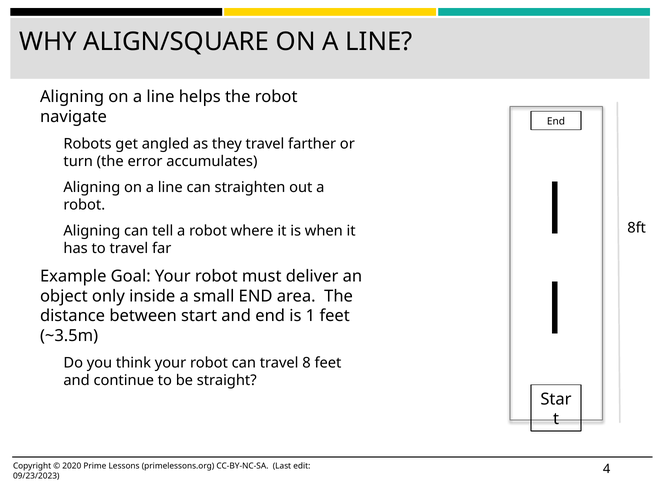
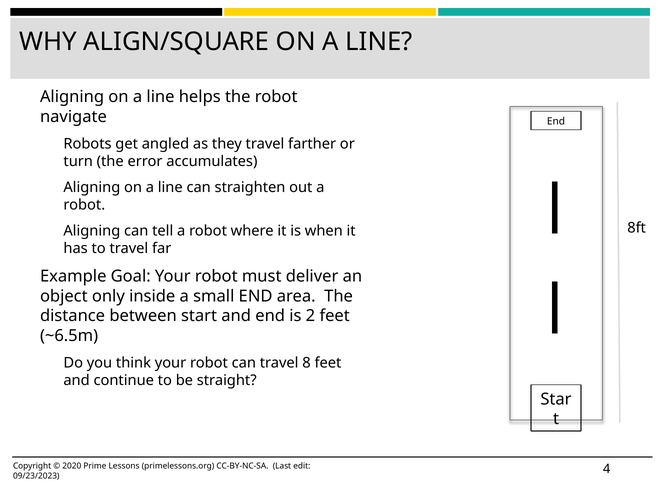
1: 1 -> 2 (310, 316)
~3.5m: ~3.5m -> ~6.5m (69, 336)
